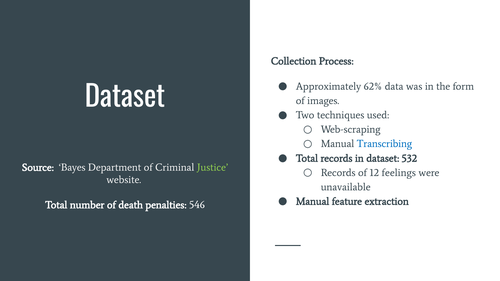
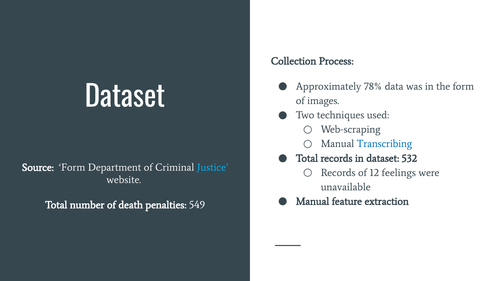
62%: 62% -> 78% (373, 87)
Source Bayes: Bayes -> Form (72, 168)
Justice colour: light green -> light blue (213, 168)
546: 546 -> 549 (197, 205)
